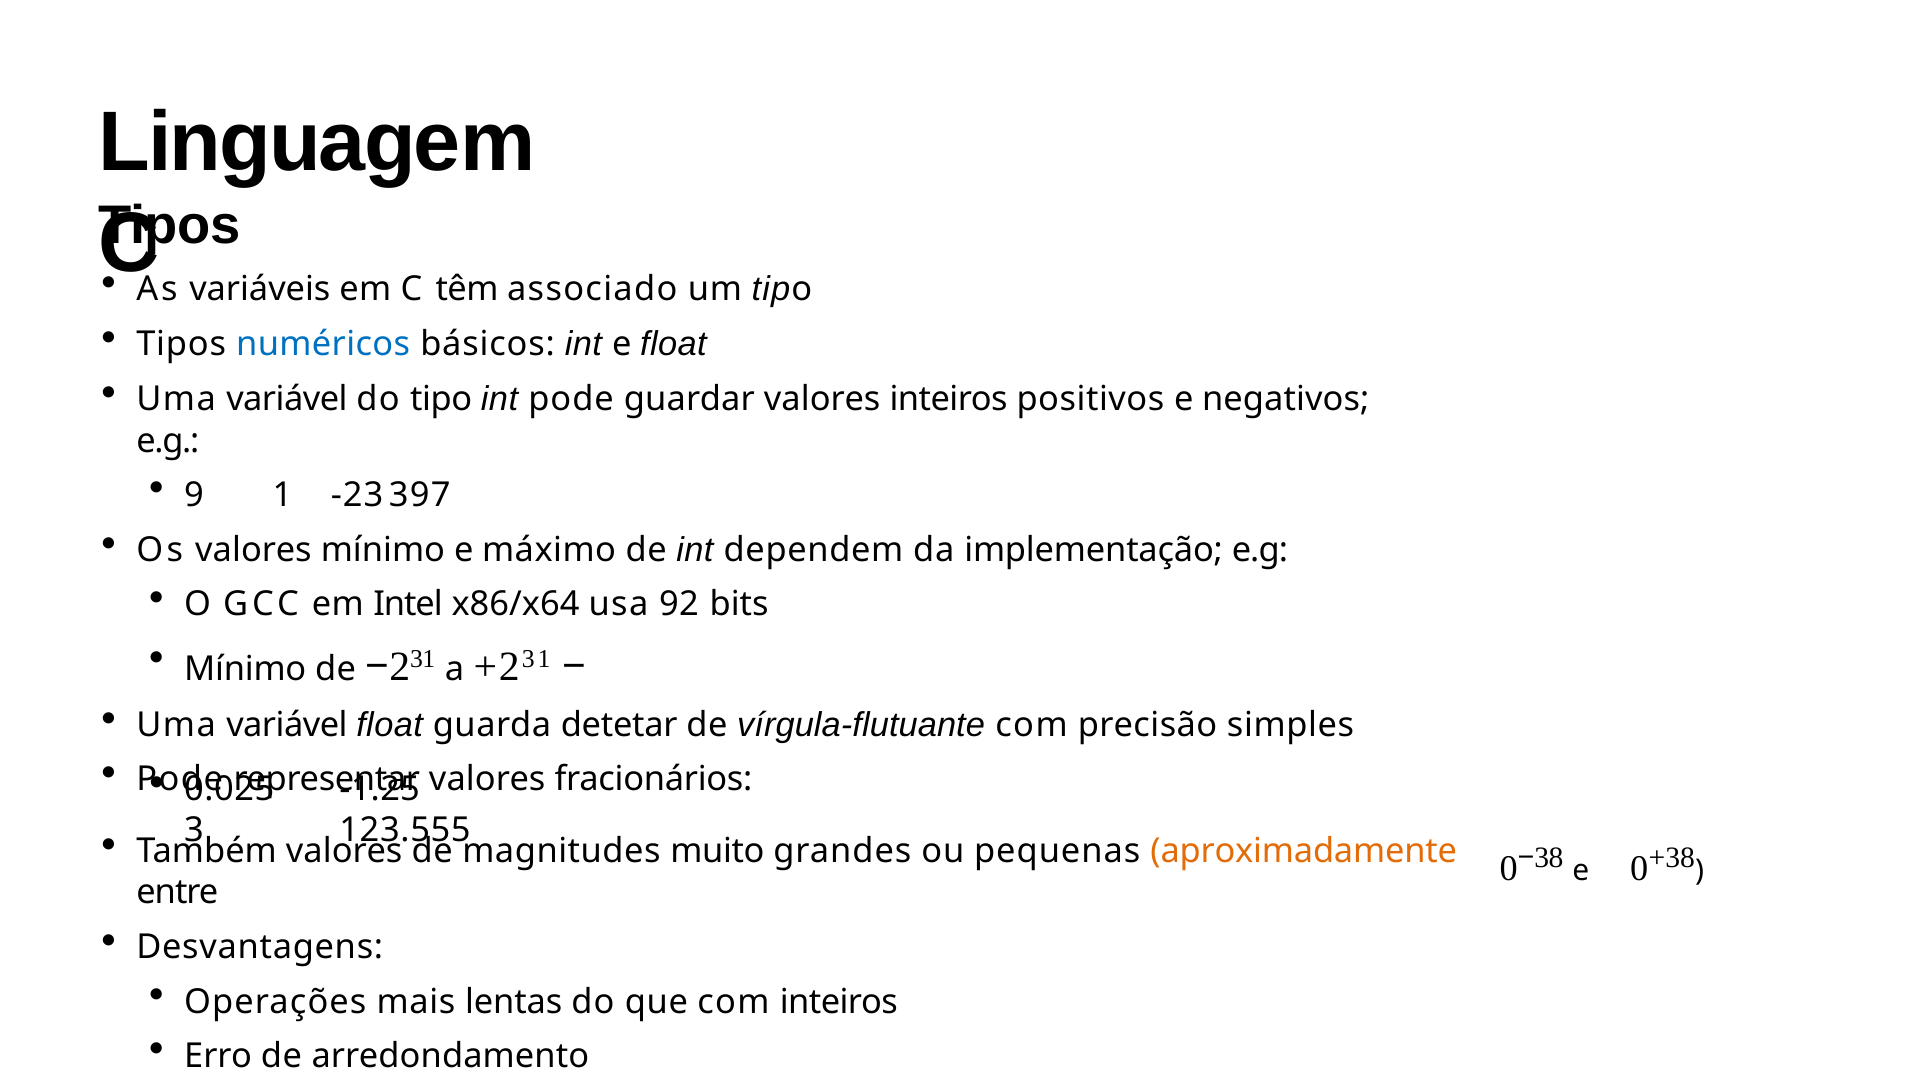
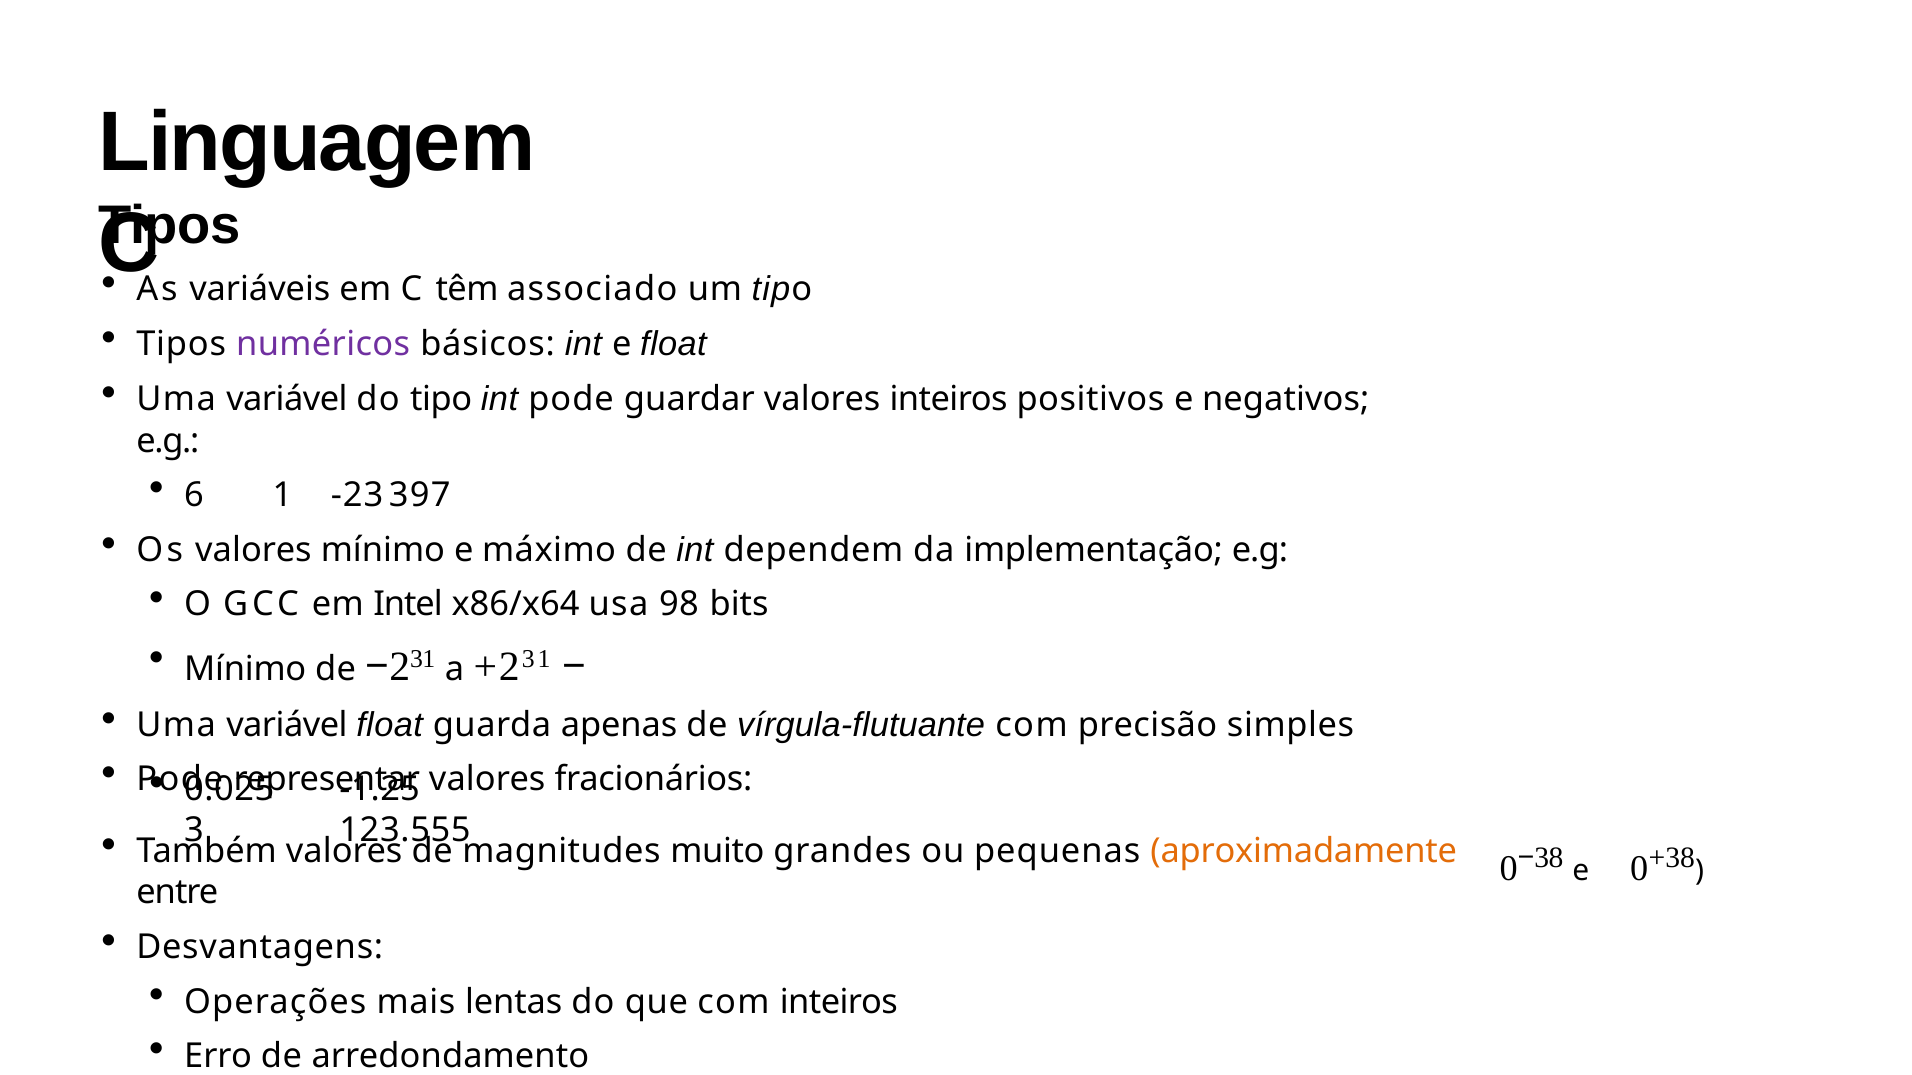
numéricos colour: blue -> purple (323, 345)
9: 9 -> 6 (194, 495)
92: 92 -> 98 (679, 605)
detetar: detetar -> apenas (619, 726)
